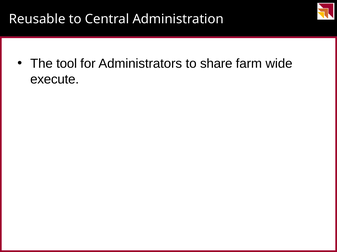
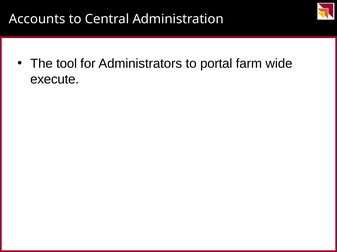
Reusable: Reusable -> Accounts (37, 19)
share: share -> portal (216, 64)
